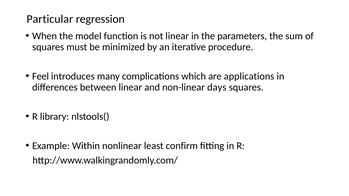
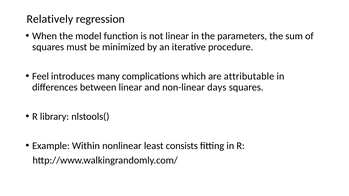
Particular: Particular -> Relatively (50, 19)
applications: applications -> attributable (249, 76)
confirm: confirm -> consists (182, 146)
